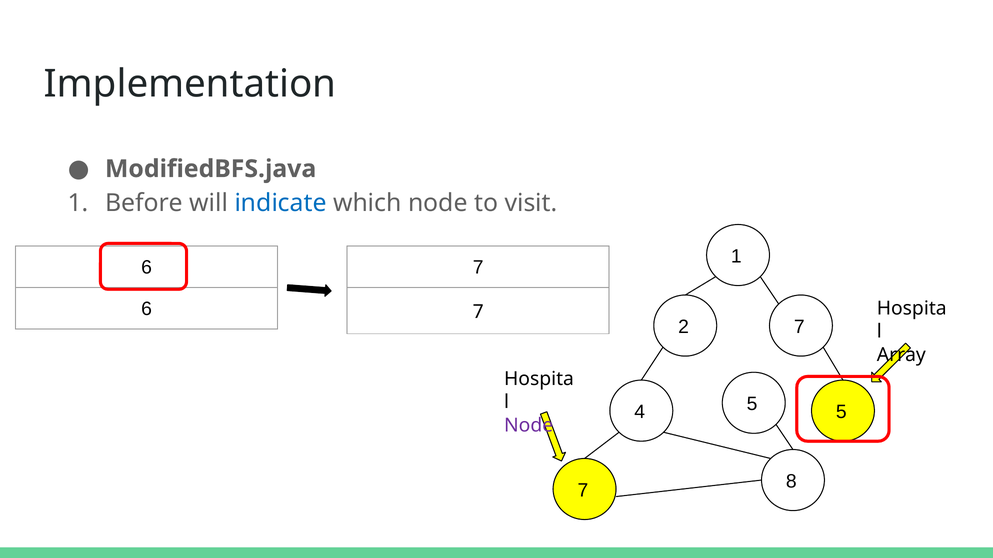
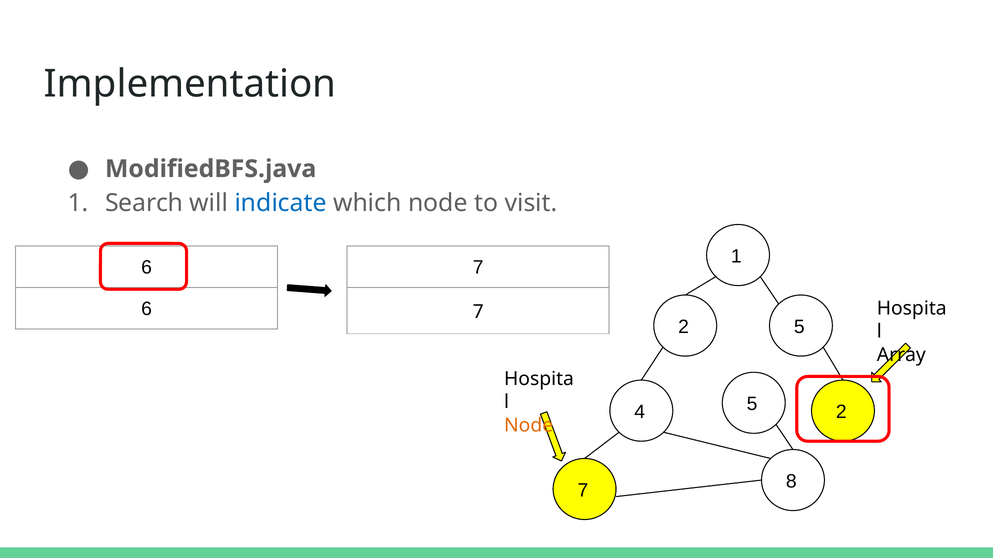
Before: Before -> Search (144, 203)
7: 7 -> 5 (799, 327)
4 5: 5 -> 2 (841, 412)
Node colour: purple -> orange (529, 426)
